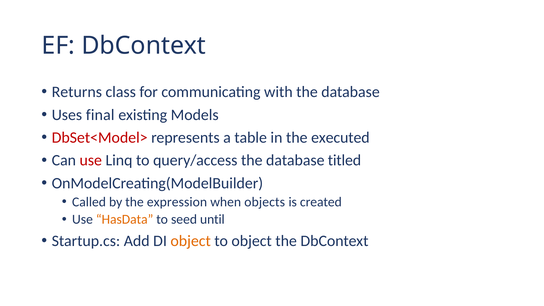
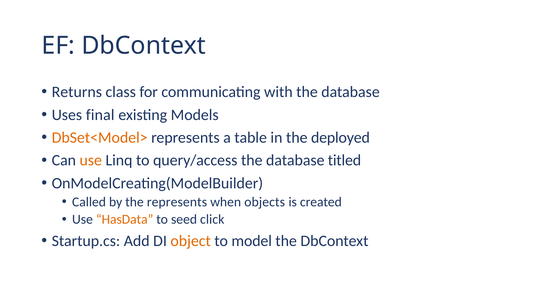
DbSet<Model> colour: red -> orange (100, 138)
executed: executed -> deployed (340, 138)
use colour: red -> orange (91, 160)
the expression: expression -> represents (177, 202)
until: until -> click (212, 219)
to object: object -> model (252, 241)
